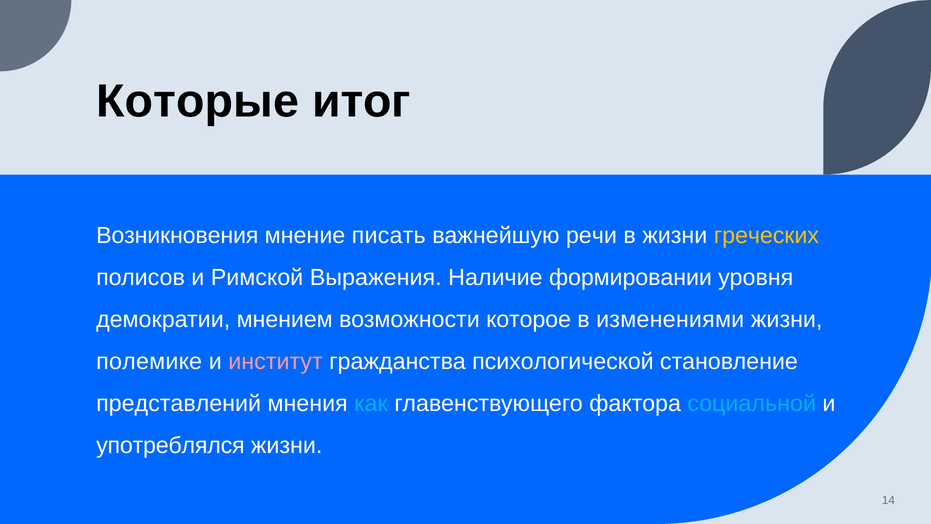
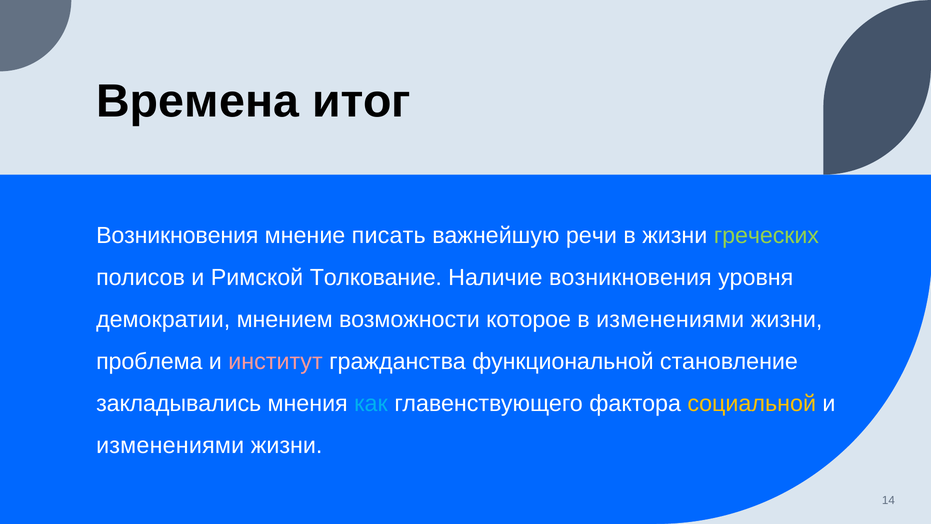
Которые: Которые -> Времена (198, 101)
греческих colour: yellow -> light green (766, 236)
Выражения: Выражения -> Толкование (376, 278)
Наличие формировании: формировании -> возникновения (630, 278)
полемике: полемике -> проблема (149, 361)
психологической: психологической -> функциональной (563, 361)
представлений: представлений -> закладывались (179, 403)
социальной colour: light blue -> yellow (752, 403)
употреблялся: употреблялся -> изменениями (170, 445)
